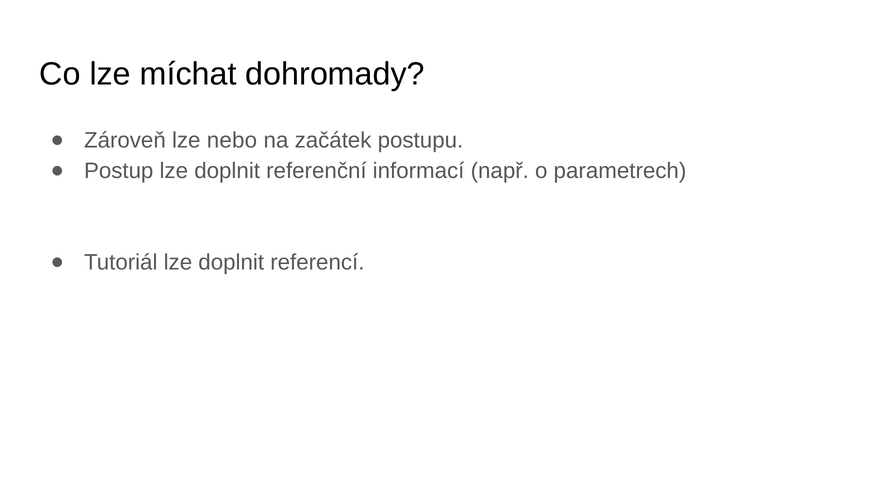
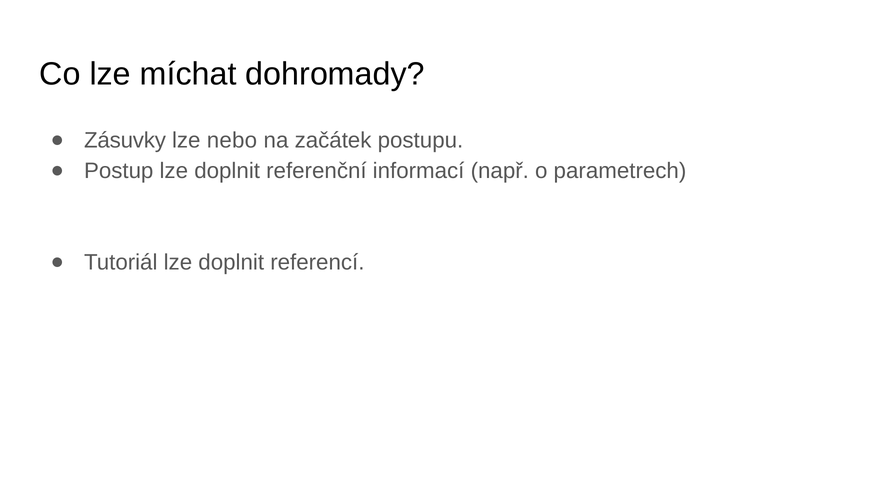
Zároveň: Zároveň -> Zásuvky (125, 140)
